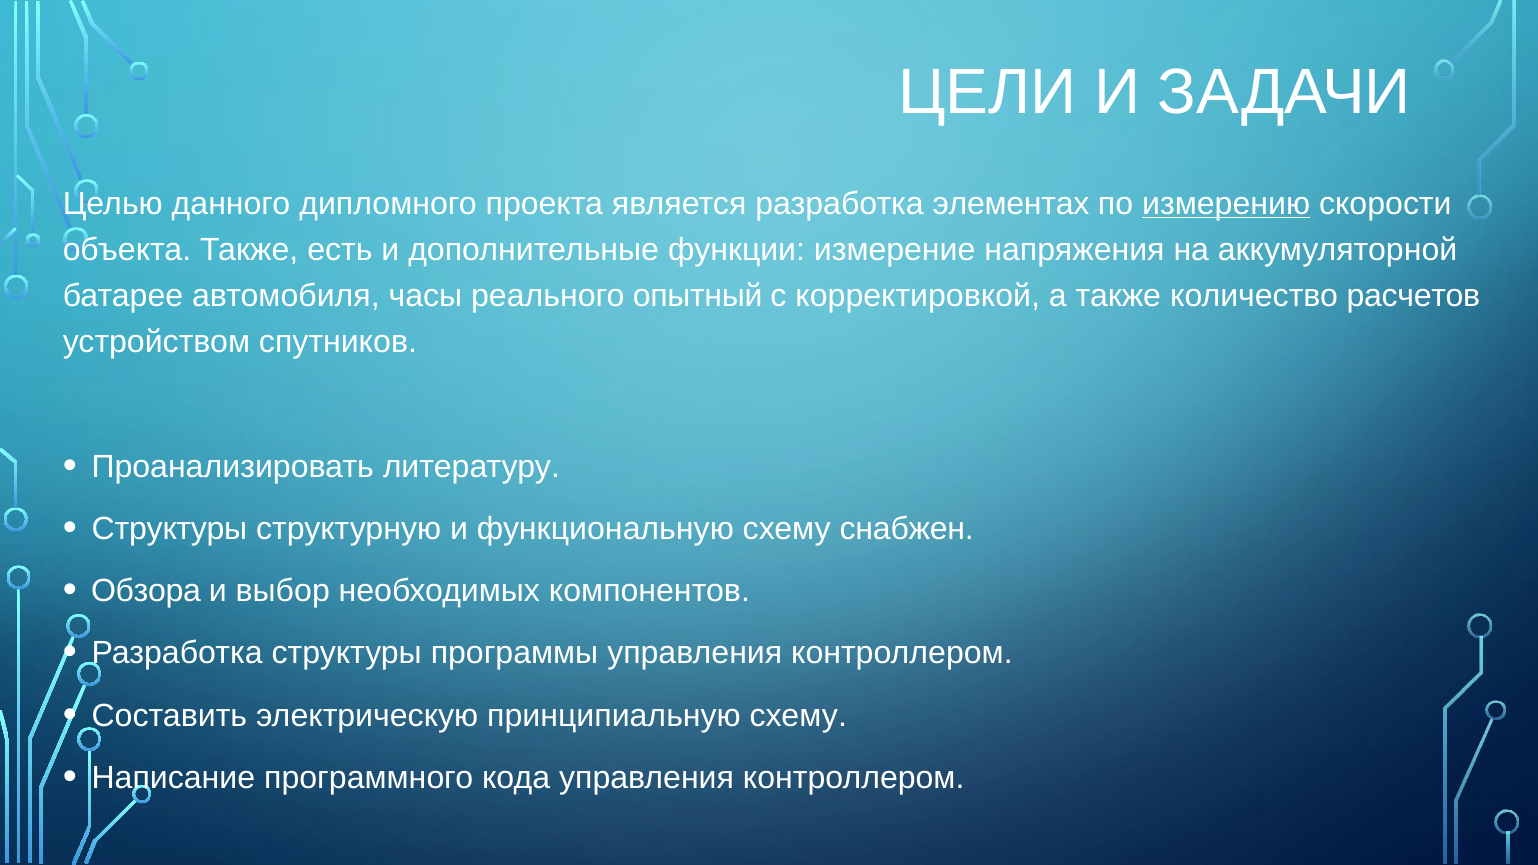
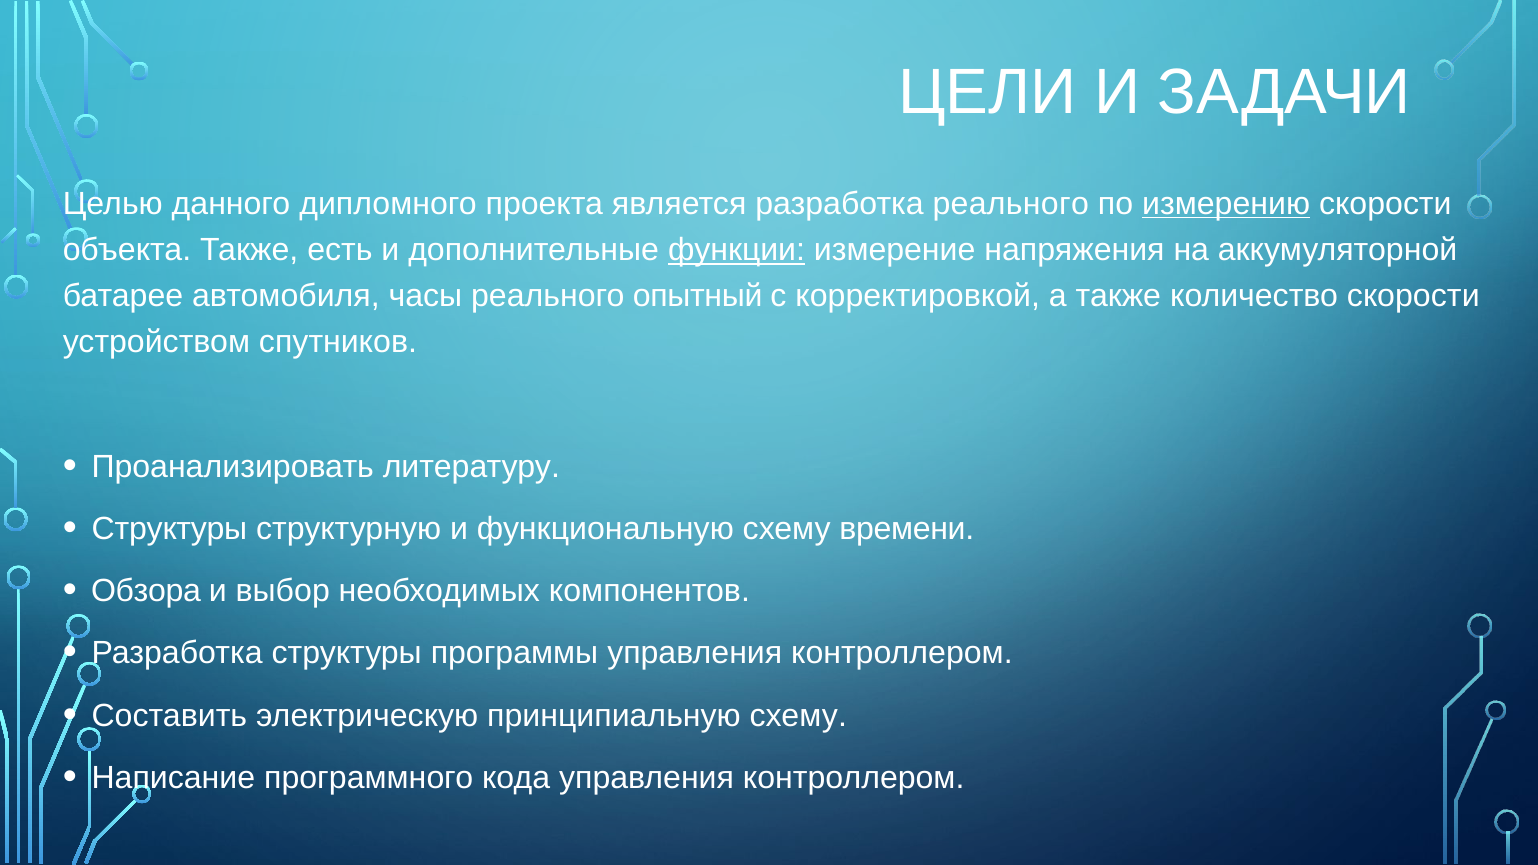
разработка элементах: элементах -> реального (1011, 204)
функции underline: none -> present (736, 250)
количество расчетов: расчетов -> скорости (1413, 296)
снабжен: снабжен -> времени (907, 529)
